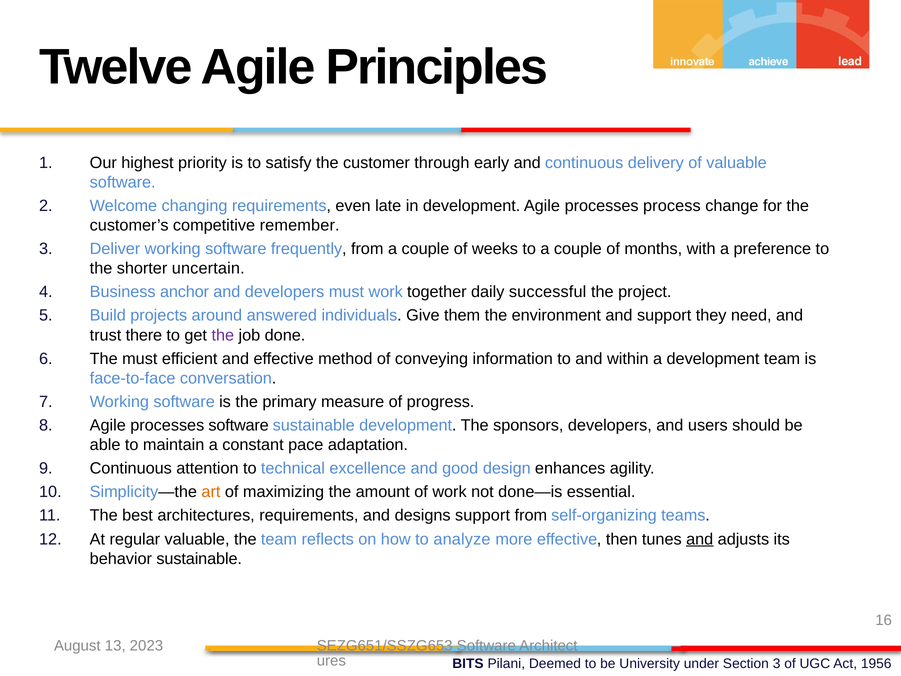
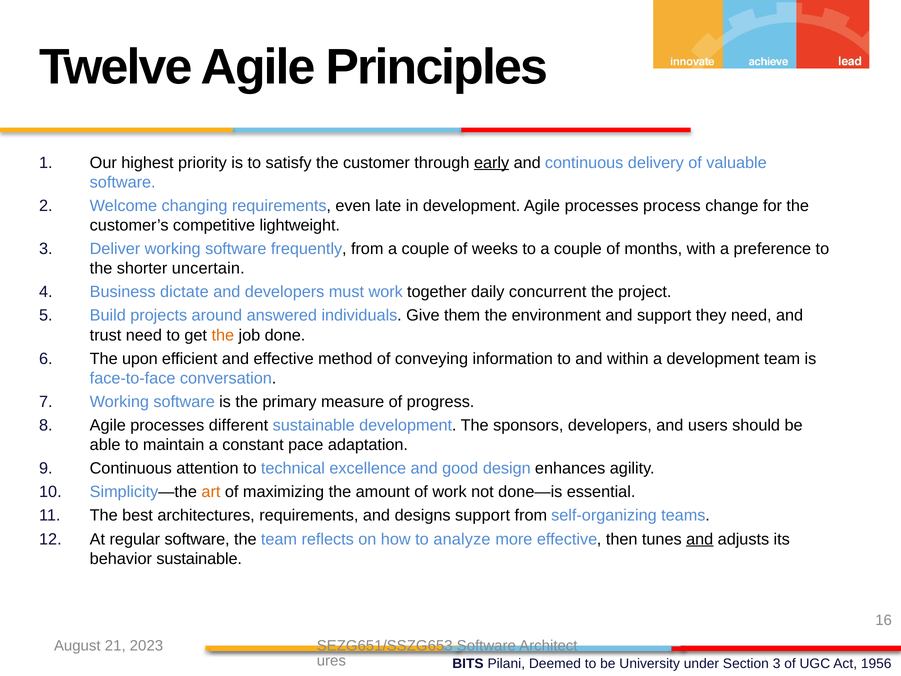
early underline: none -> present (492, 163)
remember: remember -> lightweight (300, 225)
anchor: anchor -> dictate (184, 292)
successful: successful -> concurrent (548, 292)
trust there: there -> need (144, 335)
the colour: purple -> orange (223, 335)
The must: must -> upon (140, 359)
processes software: software -> different (238, 425)
regular valuable: valuable -> software (197, 539)
13: 13 -> 21 (115, 645)
